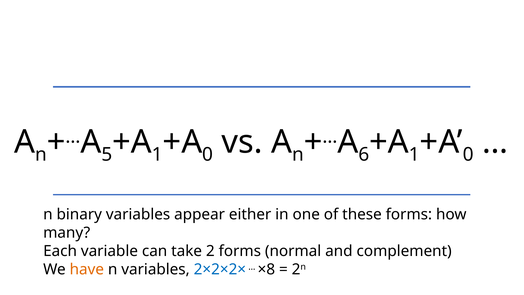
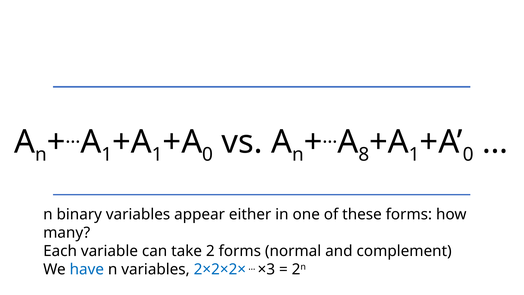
5: 5 -> 1 (107, 155)
6: 6 -> 8 (364, 155)
have colour: orange -> blue (87, 269)
×8: ×8 -> ×3 (266, 269)
